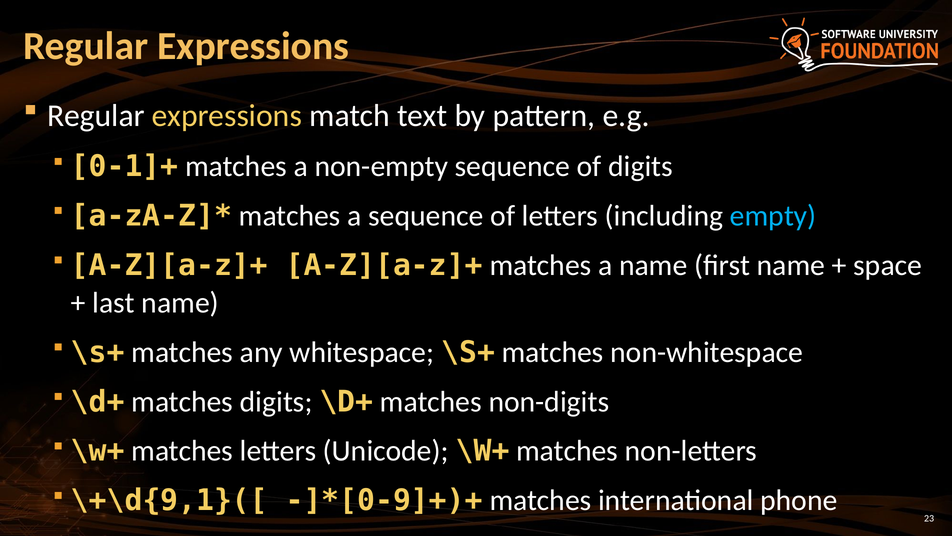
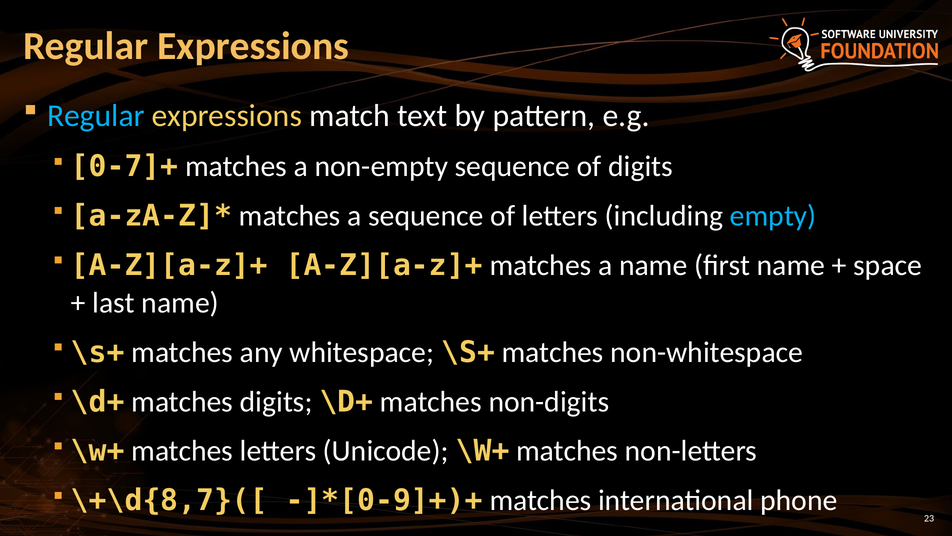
Regular colour: white -> light blue (96, 116)
0-1]+: 0-1]+ -> 0-7]+ (125, 166)
\+\d{9,1}([: \+\d{9,1}([ -> \+\d{8,7}([ (169, 500)
